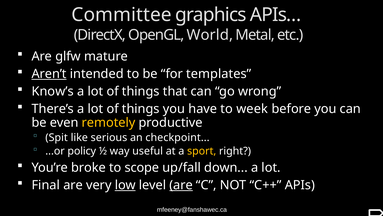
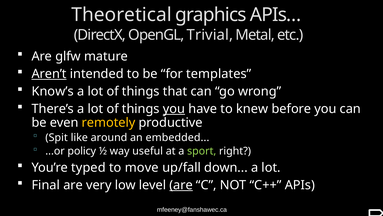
Committee: Committee -> Theoretical (122, 15)
World: World -> Trivial (210, 35)
you underline: none -> present (174, 109)
week: week -> knew (252, 109)
serious: serious -> around (109, 137)
checkpoint: checkpoint -> embedded (177, 137)
sport colour: yellow -> light green (202, 151)
broke: broke -> typed (88, 167)
scope: scope -> move (142, 167)
low underline: present -> none (125, 185)
